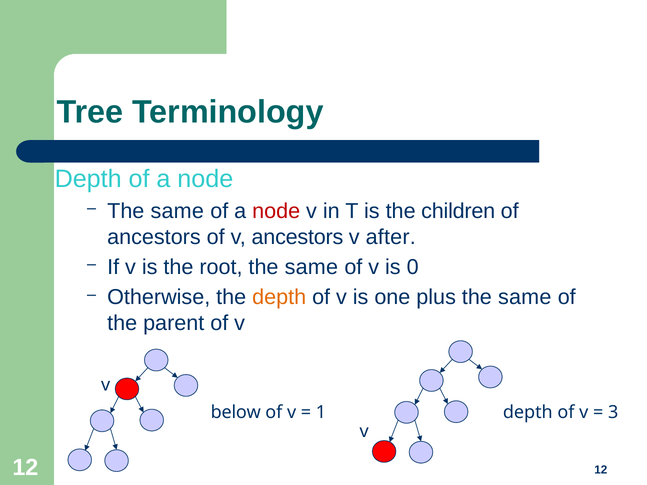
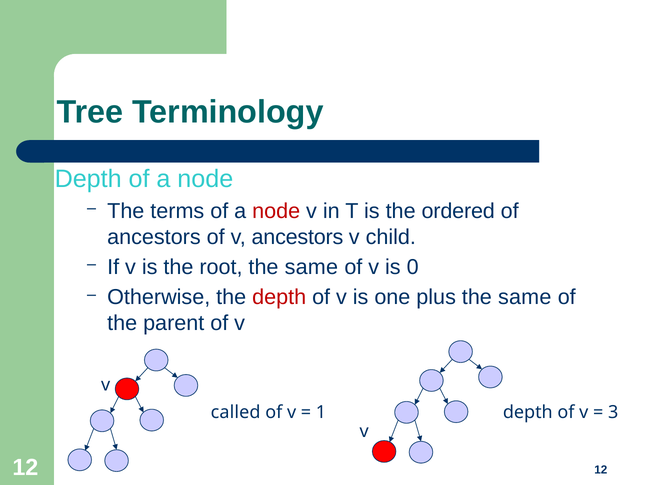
same: same -> terms (177, 211)
children: children -> ordered (458, 211)
after: after -> child (391, 237)
depth colour: orange -> red (279, 297)
below: below -> called (236, 412)
